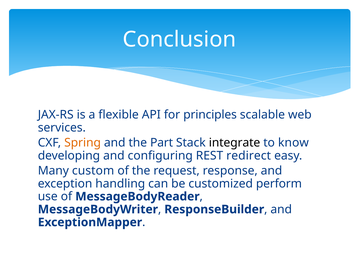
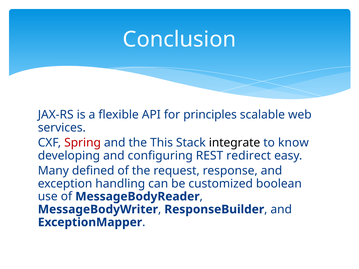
Spring colour: orange -> red (83, 143)
Part: Part -> This (162, 143)
custom: custom -> defined (93, 171)
perform: perform -> boolean (279, 184)
